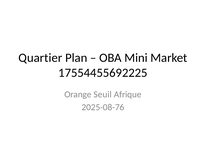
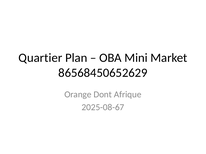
17554455692225: 17554455692225 -> 86568450652629 (103, 73)
Seuil: Seuil -> Dont (103, 95)
2025-08-76: 2025-08-76 -> 2025-08-67 (103, 108)
